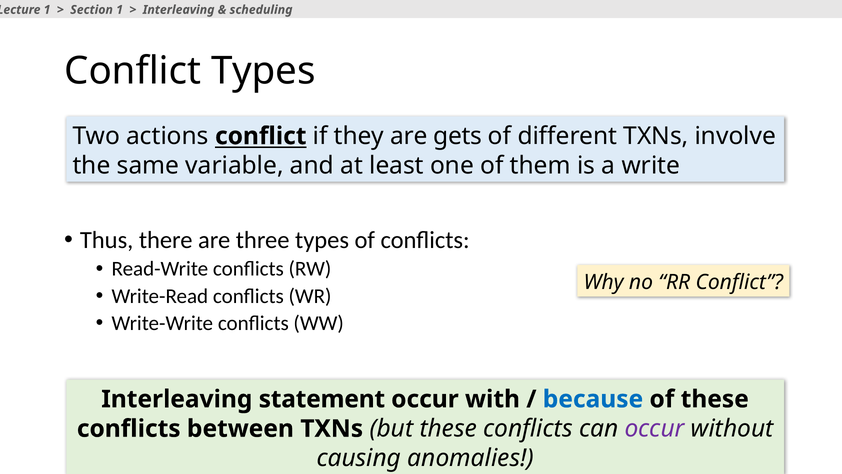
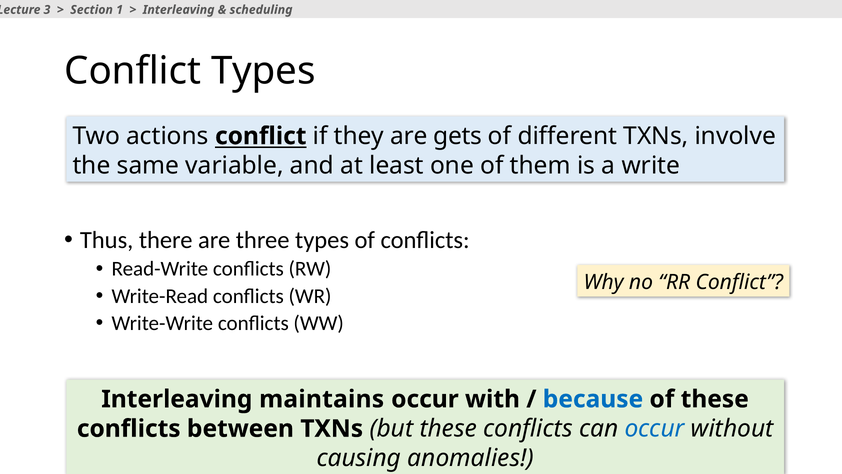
1: 1 -> 3 (47, 10)
statement: statement -> maintains (322, 399)
occur colour: purple -> blue (655, 428)
